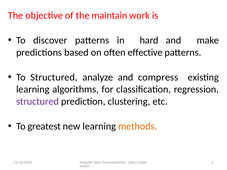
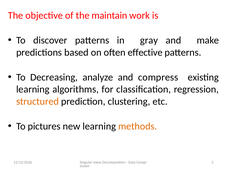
hard: hard -> gray (149, 40)
To Structured: Structured -> Decreasing (54, 77)
structured colour: purple -> orange (38, 102)
greatest: greatest -> pictures (44, 126)
